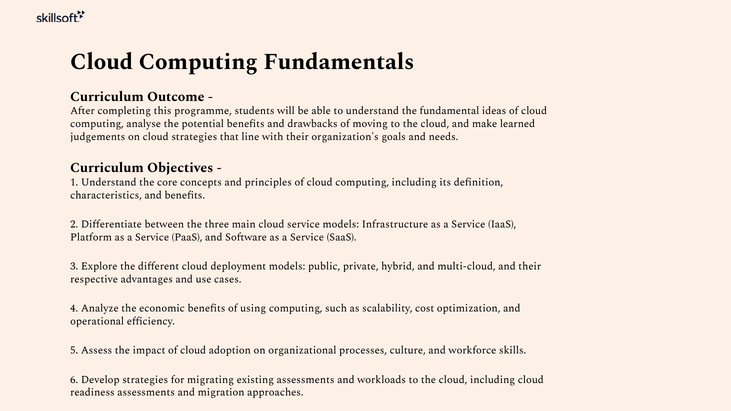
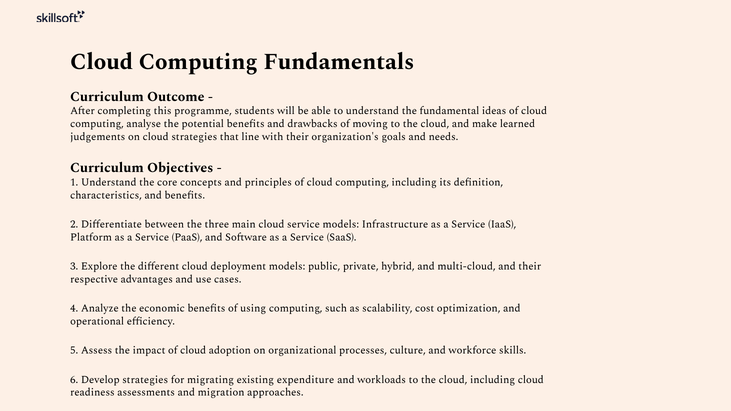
existing assessments: assessments -> expenditure (306, 380)
